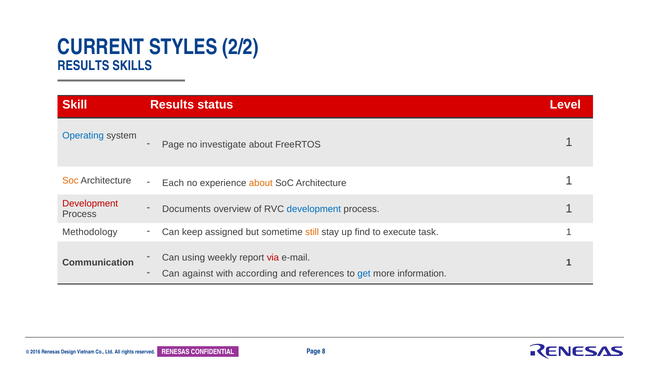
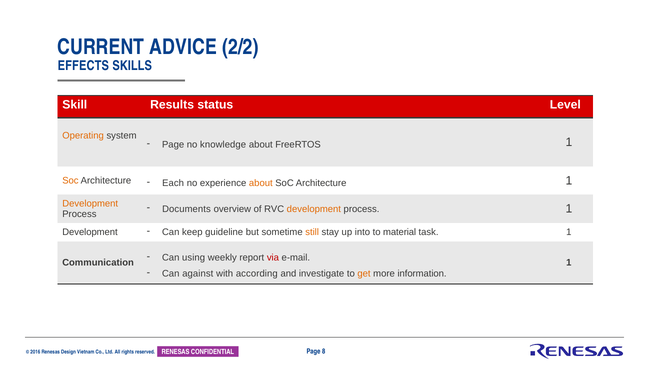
STYLES: STYLES -> ADVICE (183, 47)
RESULTS: RESULTS -> EFFECTS (83, 66)
Operating colour: blue -> orange (83, 135)
investigate: investigate -> knowledge (223, 145)
Development colour: red -> orange (90, 204)
development colour: blue -> orange (314, 209)
Methodology: Methodology -> Development (90, 232)
assigned: assigned -> guideline (224, 232)
find: find -> into (362, 232)
execute: execute -> material (400, 232)
references: references -> investigate (322, 274)
get colour: blue -> orange (364, 274)
